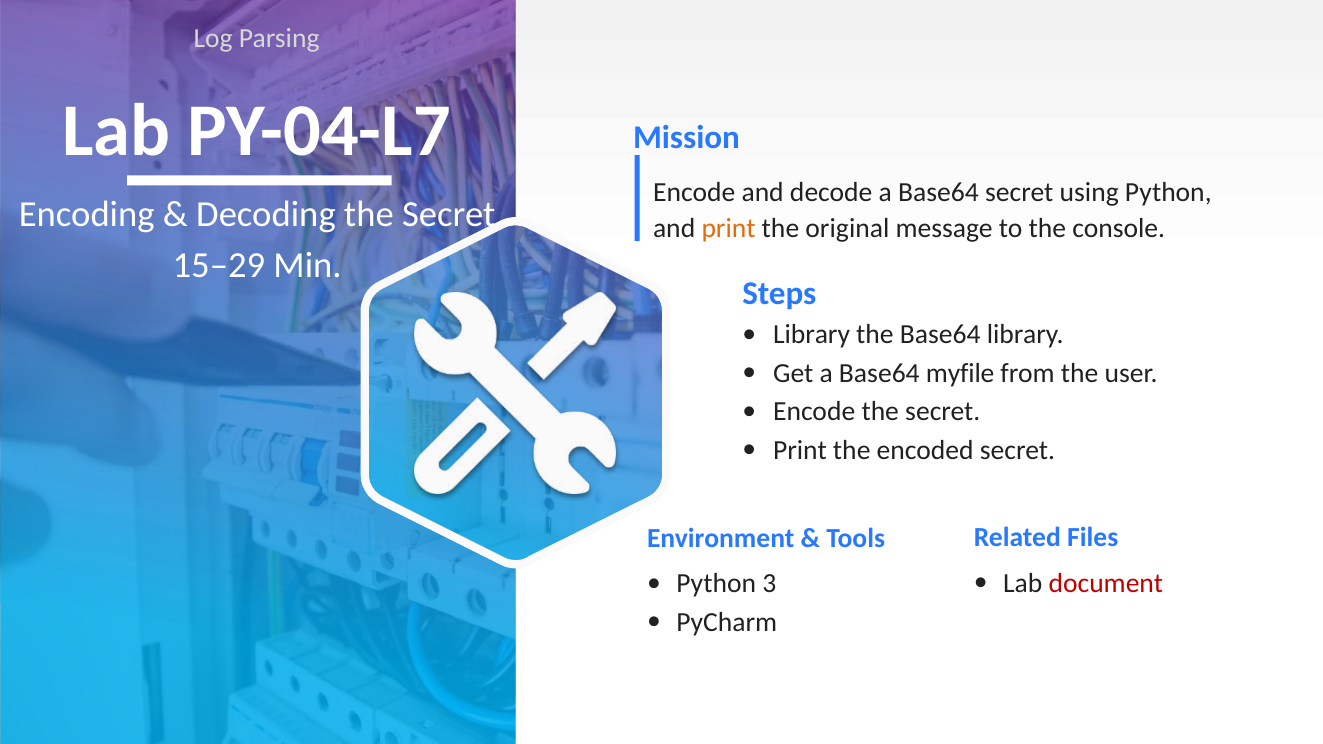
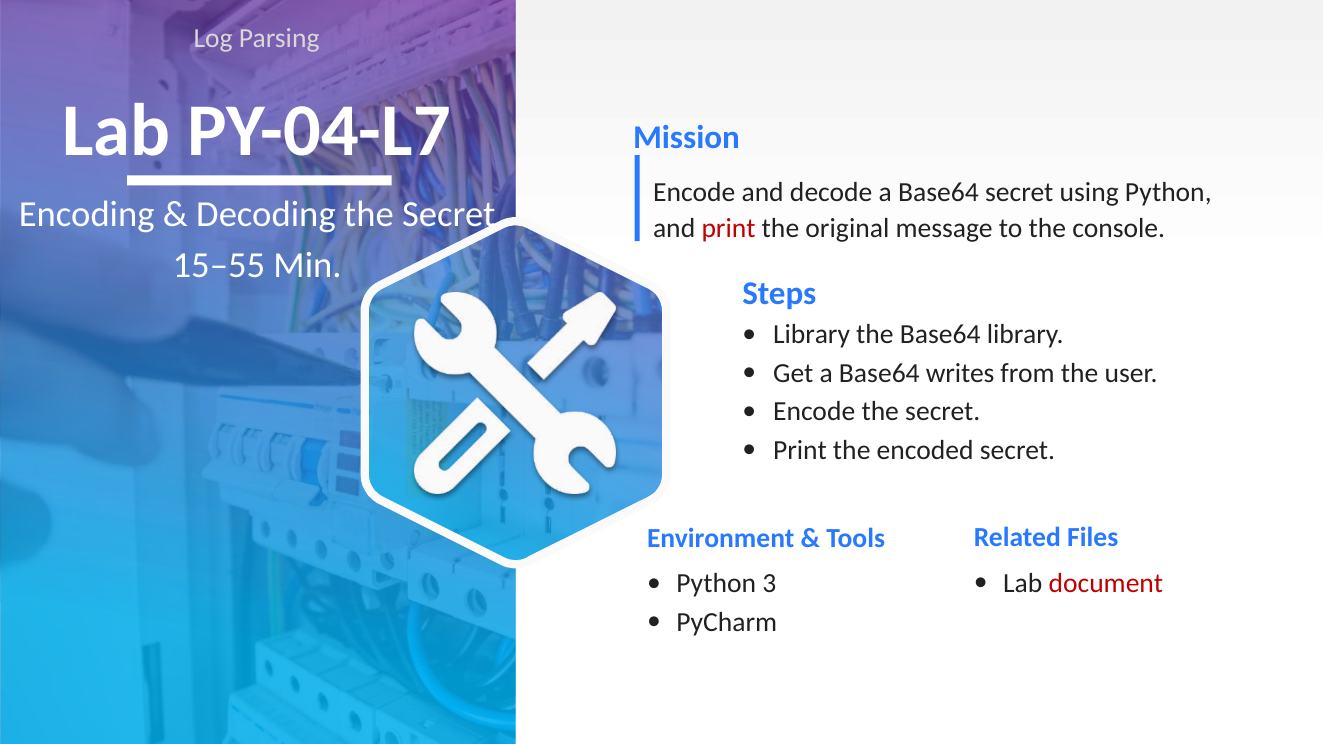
print colour: orange -> red (729, 228)
15–29: 15–29 -> 15–55 (219, 265)
myfile: myfile -> writes (960, 373)
